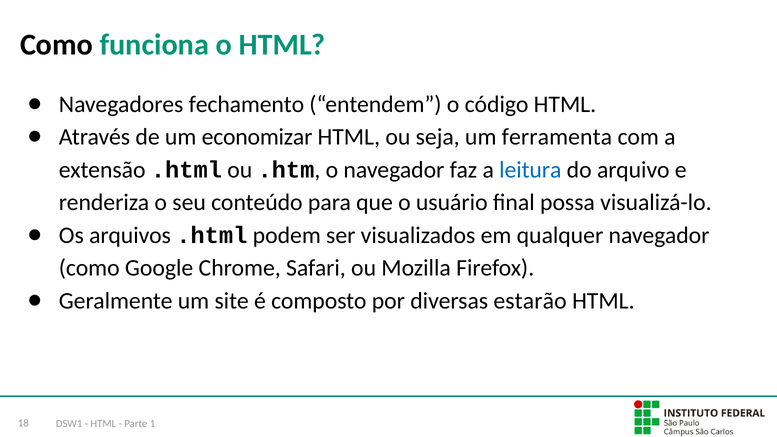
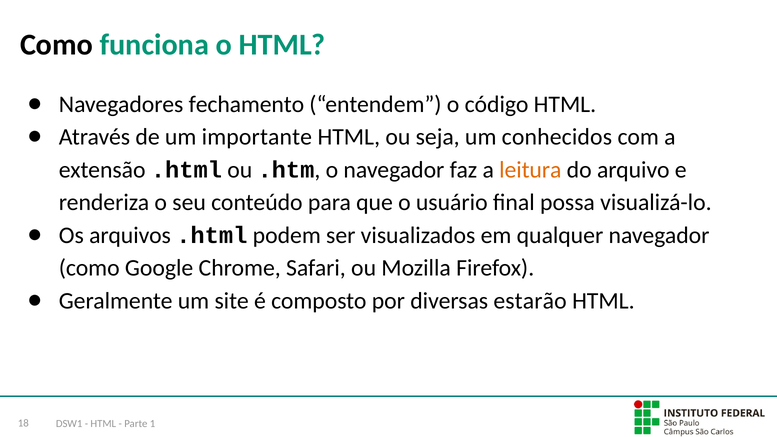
economizar: economizar -> importante (257, 137)
ferramenta: ferramenta -> conhecidos (557, 137)
leitura colour: blue -> orange (530, 170)
